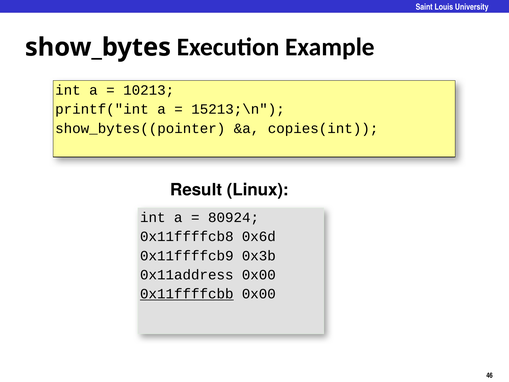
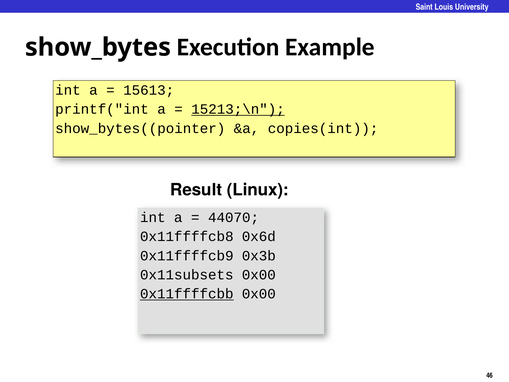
10213: 10213 -> 15613 (149, 90)
15213;\n underline: none -> present (238, 109)
80924: 80924 -> 44070 (234, 217)
0x11address: 0x11address -> 0x11subsets (187, 275)
